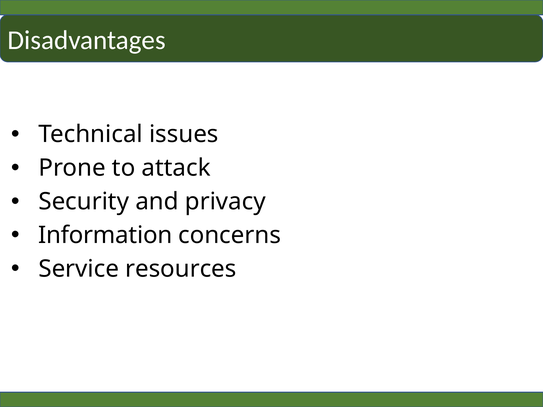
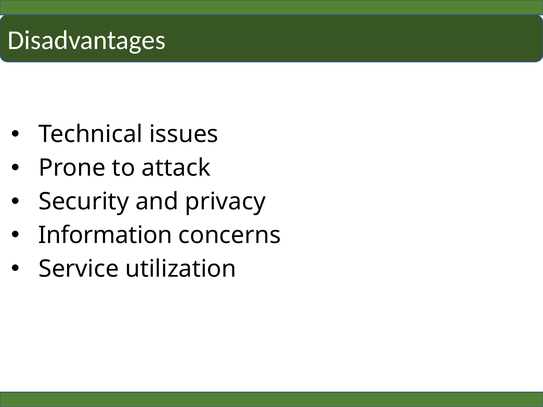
resources: resources -> utilization (181, 269)
